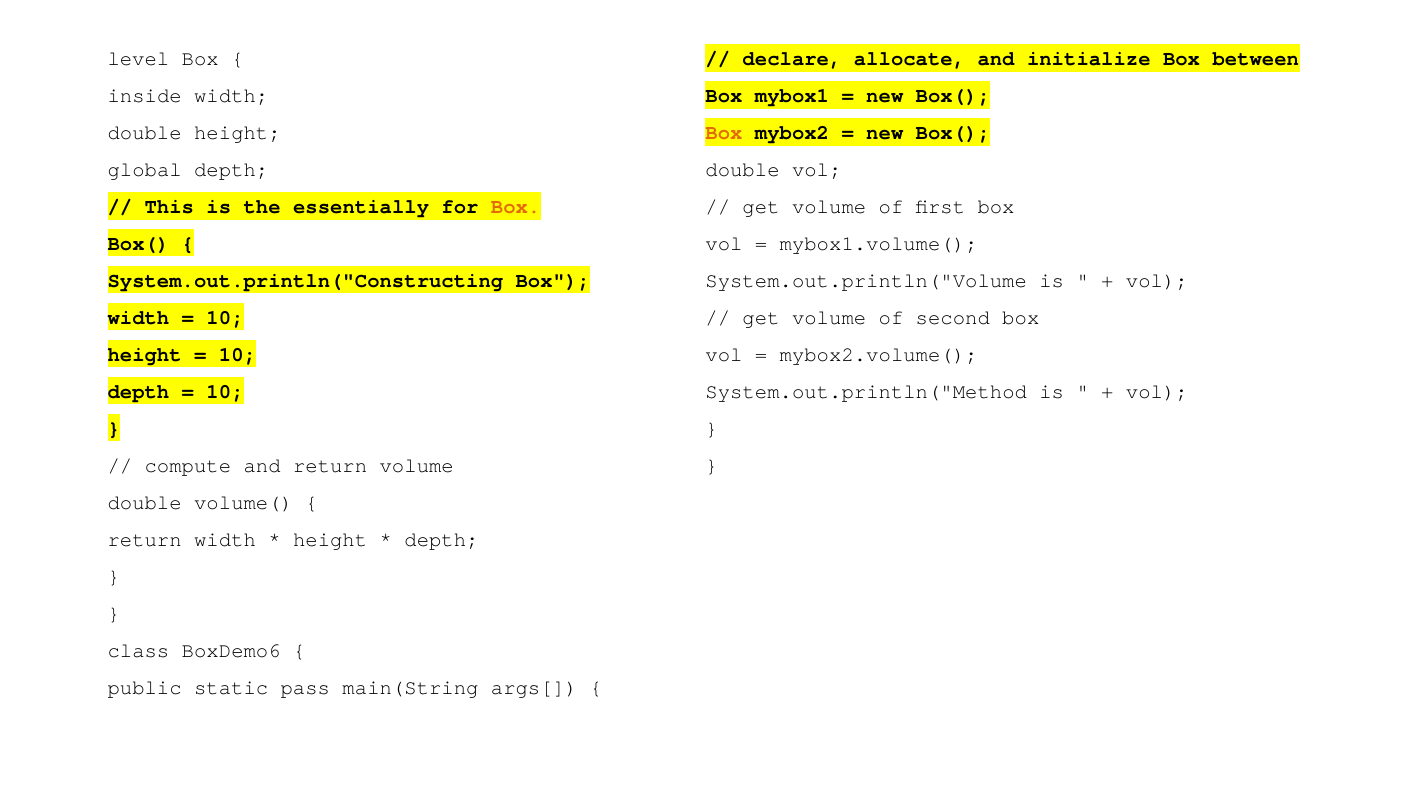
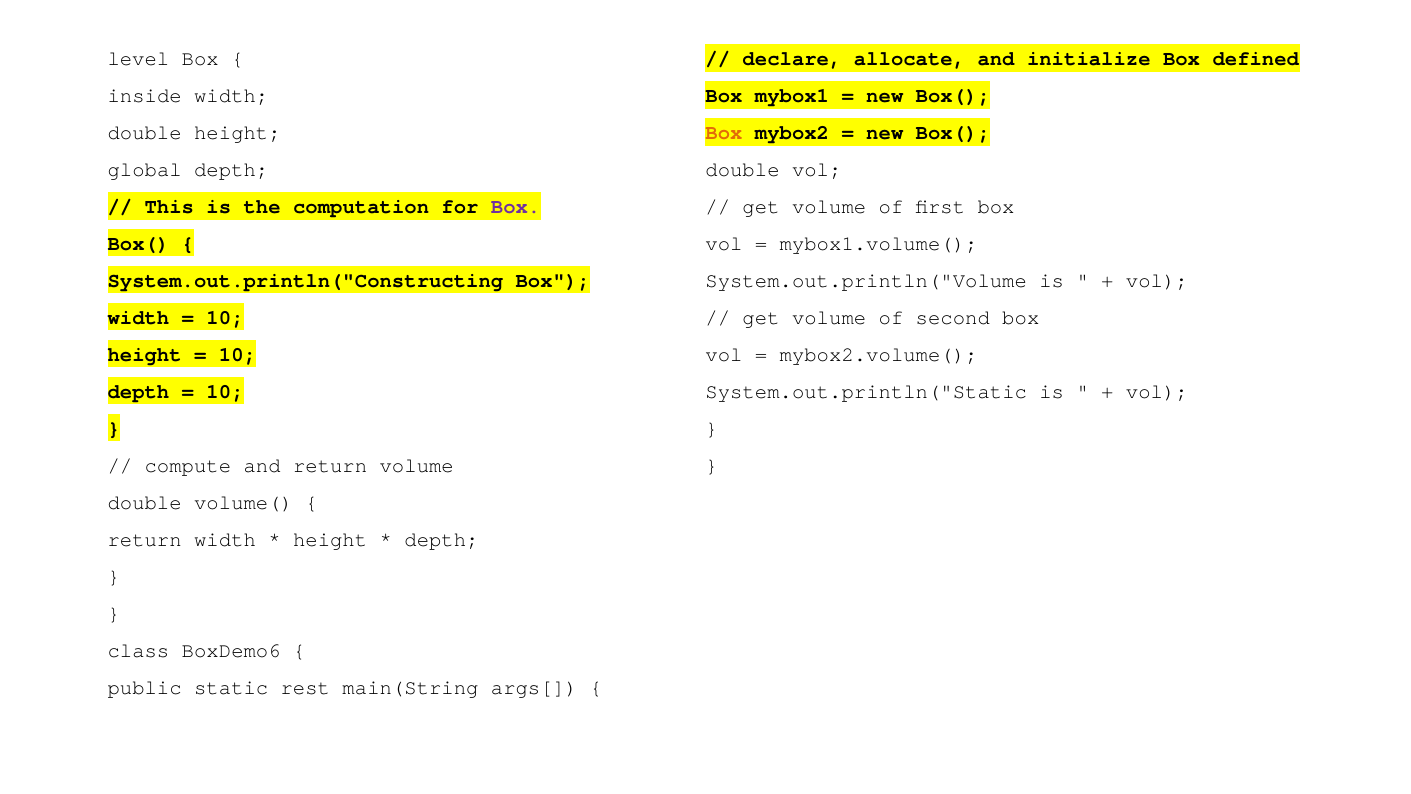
between: between -> defined (1256, 59)
essentially: essentially -> computation (361, 207)
Box colour: orange -> purple (516, 207)
System.out.println("Method: System.out.println("Method -> System.out.println("Static (866, 392)
pass: pass -> rest (305, 687)
